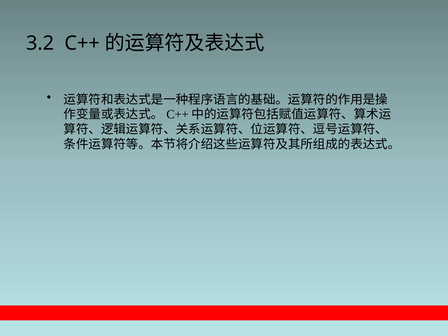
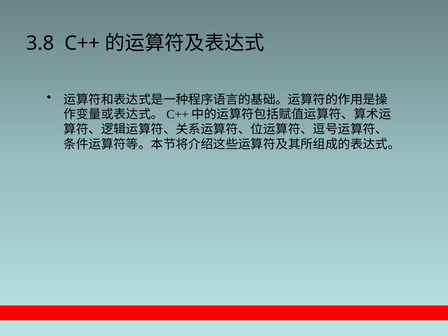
3.2: 3.2 -> 3.8 (40, 43)
